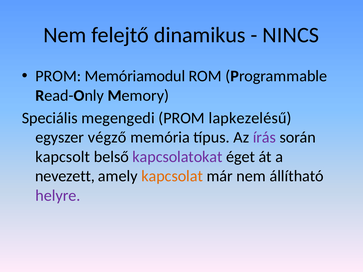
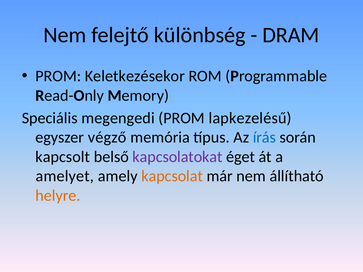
dinamikus: dinamikus -> különbség (200, 35)
NINCS: NINCS -> DRAM (291, 35)
Memóriamodul: Memóriamodul -> Keletkezésekor (135, 76)
írás colour: purple -> blue (264, 138)
nevezett: nevezett -> amelyet (65, 176)
helyre colour: purple -> orange (58, 196)
